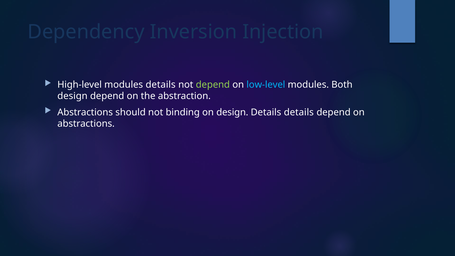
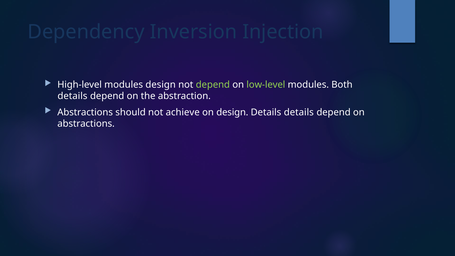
modules details: details -> design (161, 85)
low-level colour: light blue -> light green (266, 85)
design: design -> details (72, 96)
binding: binding -> achieve (183, 112)
